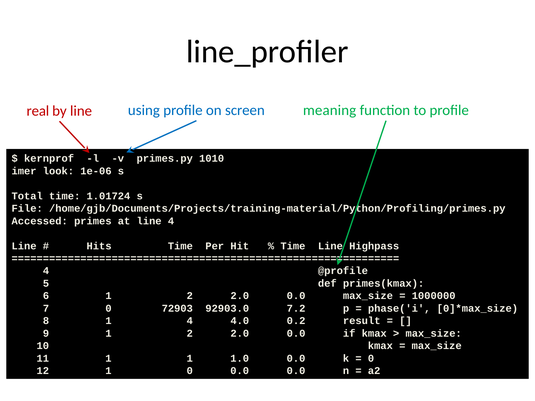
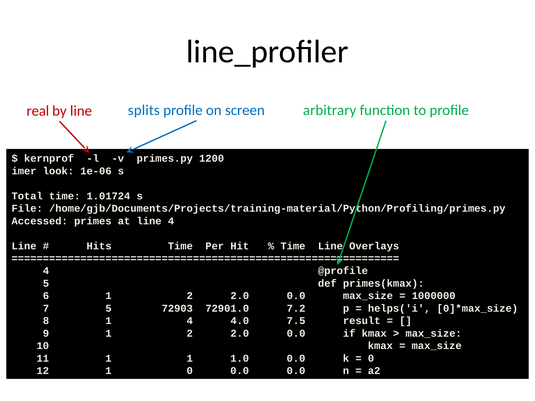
using: using -> splits (144, 110)
meaning: meaning -> arbitrary (330, 110)
1010: 1010 -> 1200 (212, 159)
Highpass: Highpass -> Overlays (374, 246)
7 0: 0 -> 5 (109, 309)
92903.0: 92903.0 -> 72901.0 (227, 309)
phase('i: phase('i -> helps('i (399, 309)
0.2: 0.2 -> 7.5 (296, 321)
